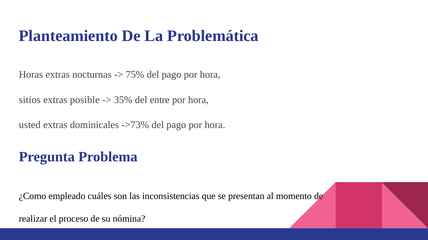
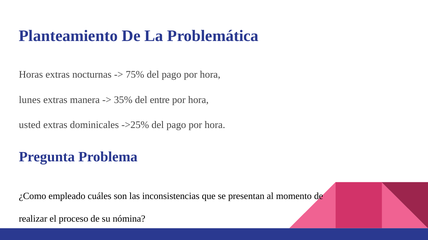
sitios: sitios -> lunes (30, 100)
posible: posible -> manera (85, 100)
->73%: ->73% -> ->25% (135, 125)
